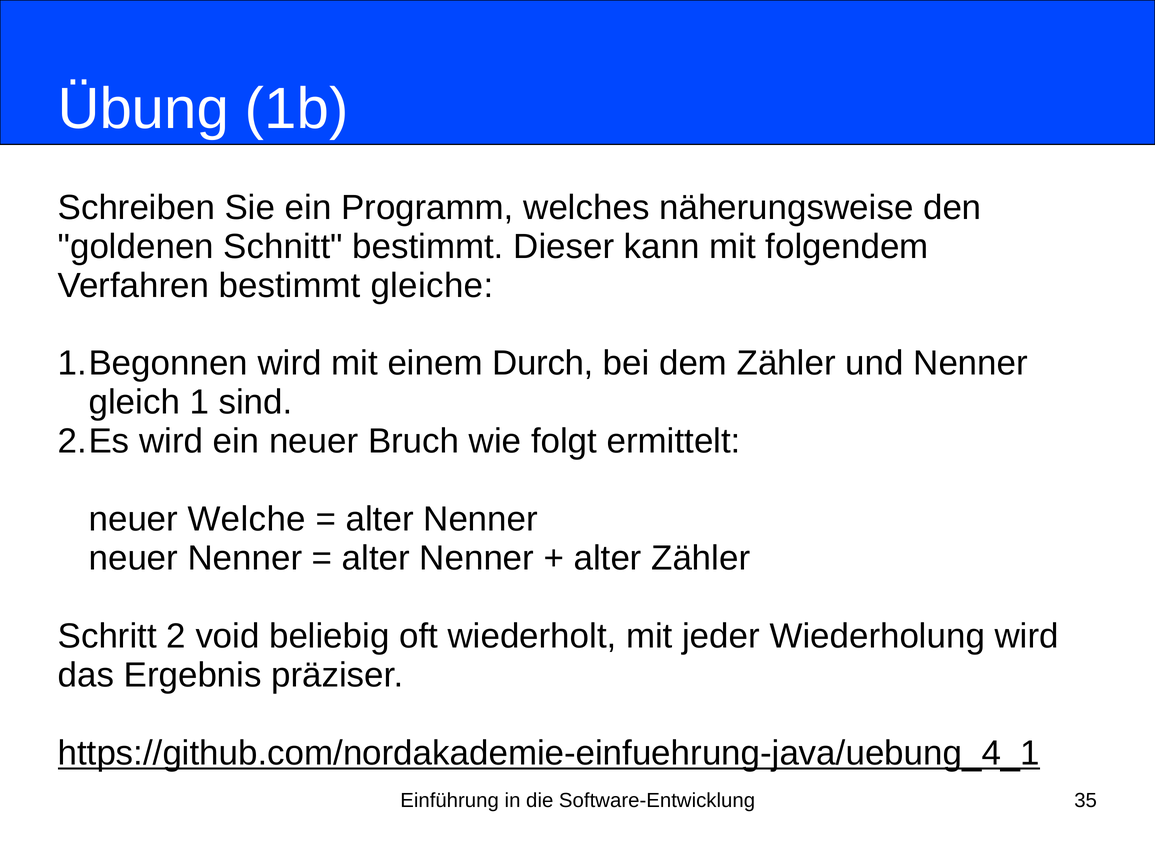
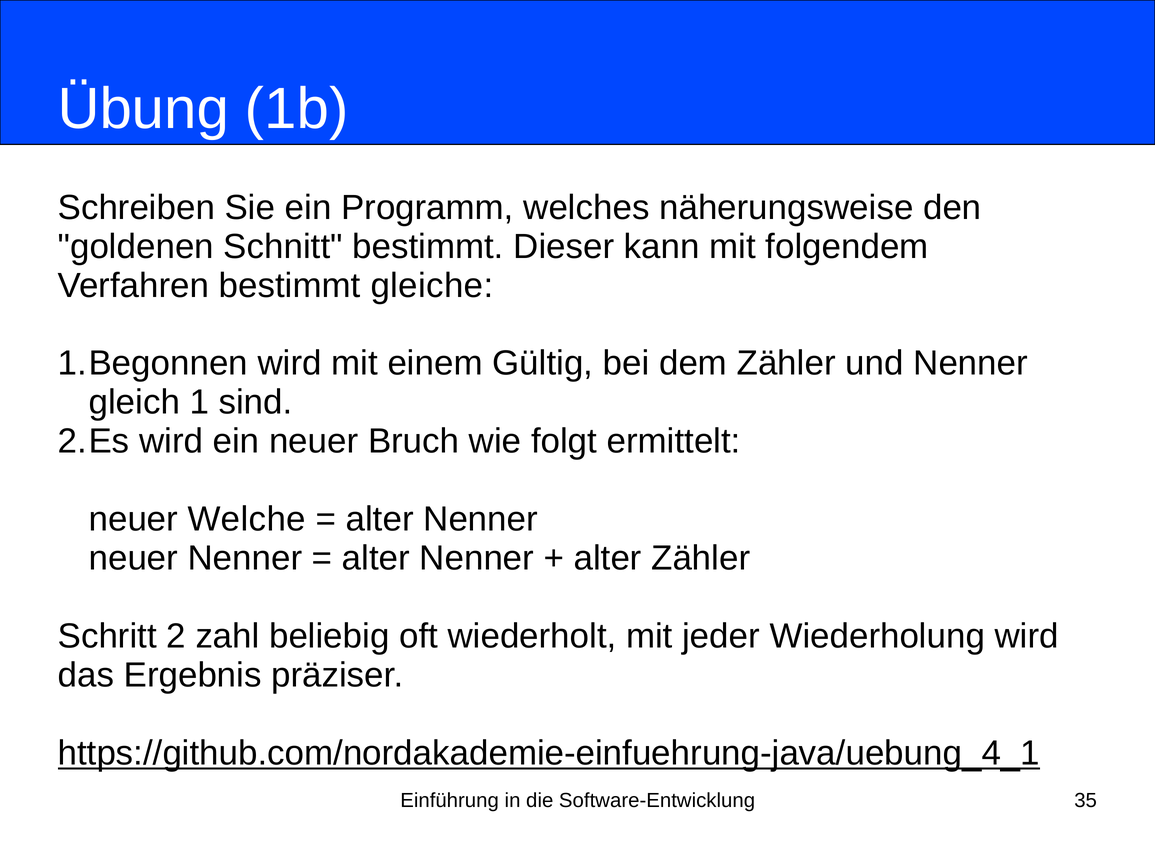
Durch: Durch -> Gültig (543, 363)
void: void -> zahl (227, 636)
